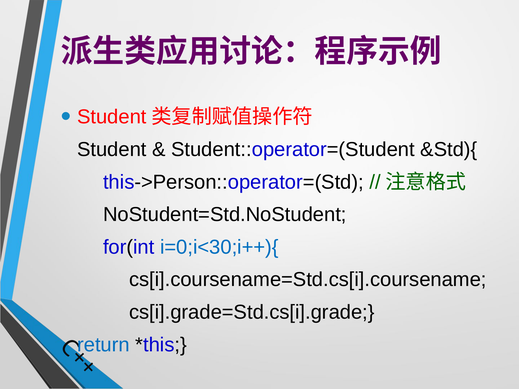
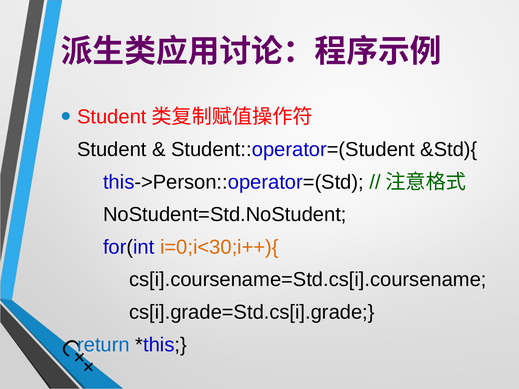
i=0;i<30;i++){ colour: blue -> orange (219, 247)
